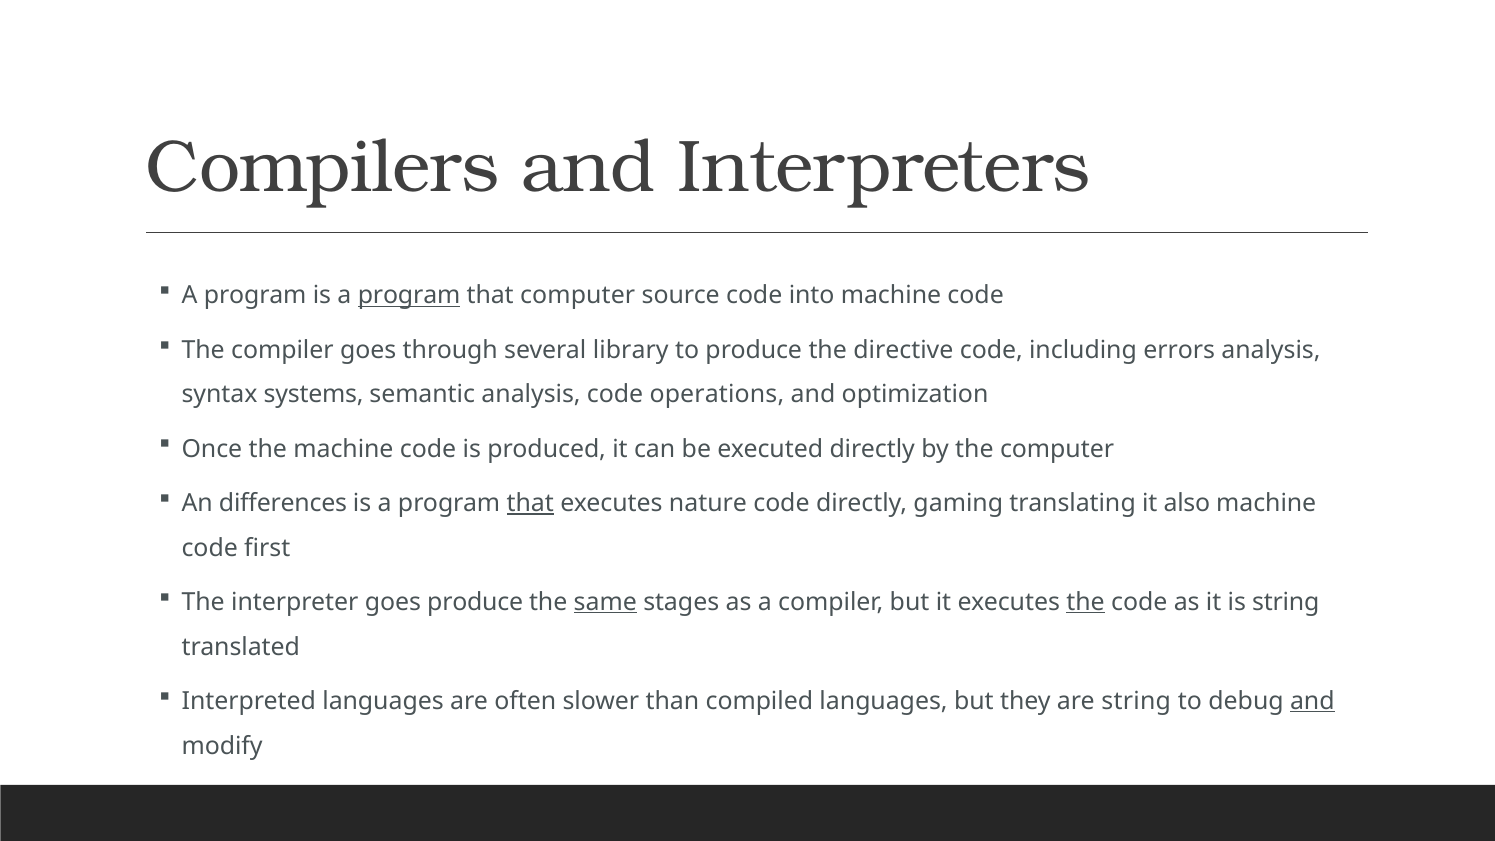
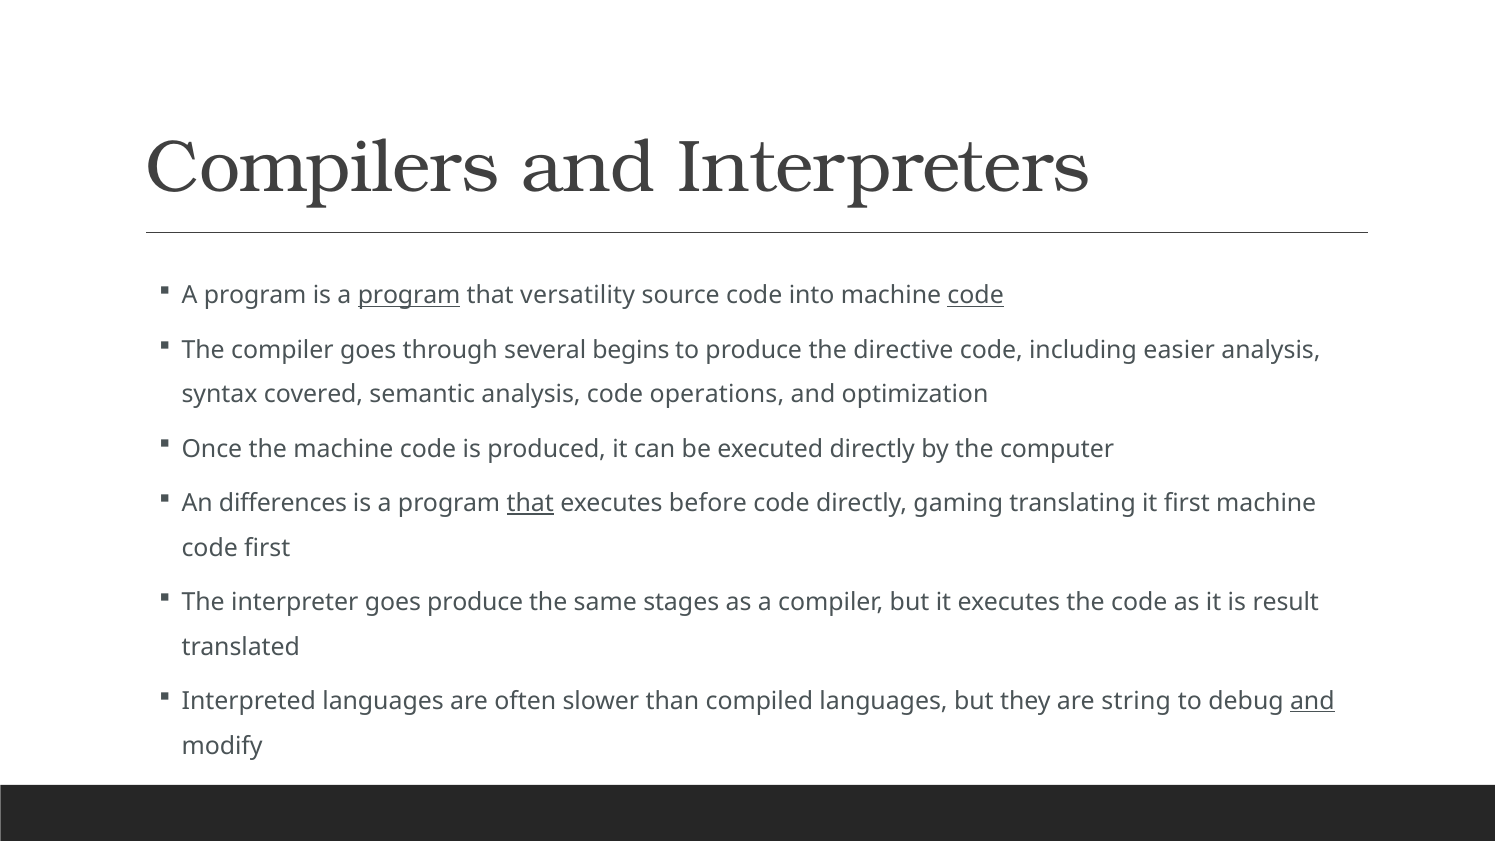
that computer: computer -> versatility (578, 296)
code underline: none -> present (976, 296)
library: library -> begins (631, 350)
errors: errors -> easier (1179, 350)
systems: systems -> covered (314, 395)
nature: nature -> before (708, 503)
it also: also -> first (1187, 503)
same underline: present -> none (605, 602)
the underline: present -> none (1085, 602)
is string: string -> result (1286, 602)
